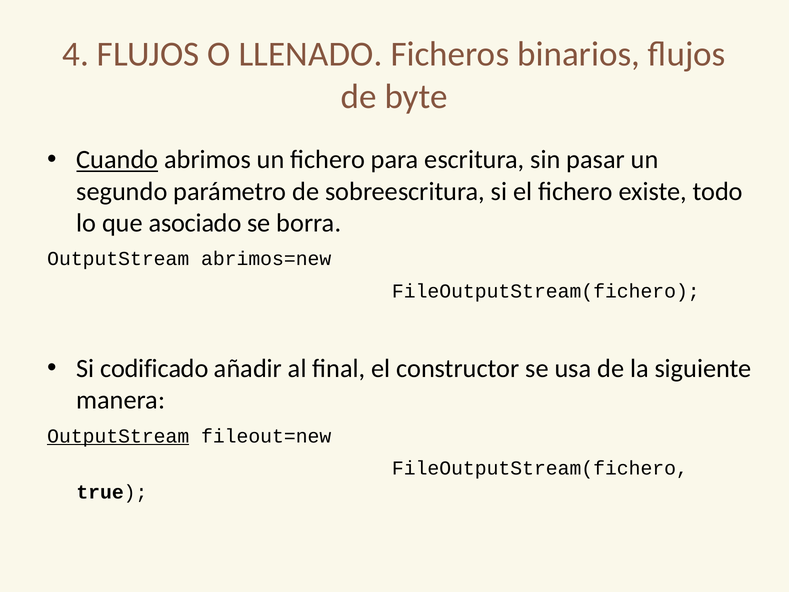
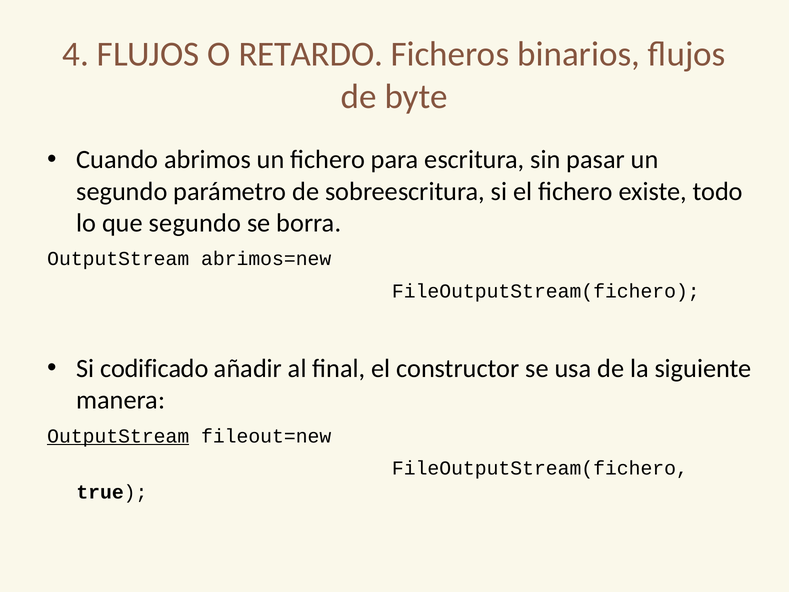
LLENADO: LLENADO -> RETARDO (311, 54)
Cuando underline: present -> none (117, 160)
que asociado: asociado -> segundo (195, 223)
